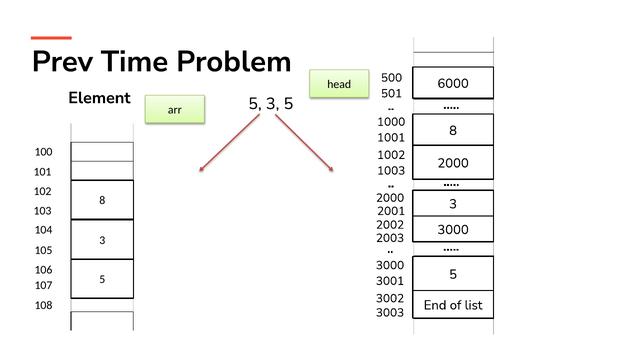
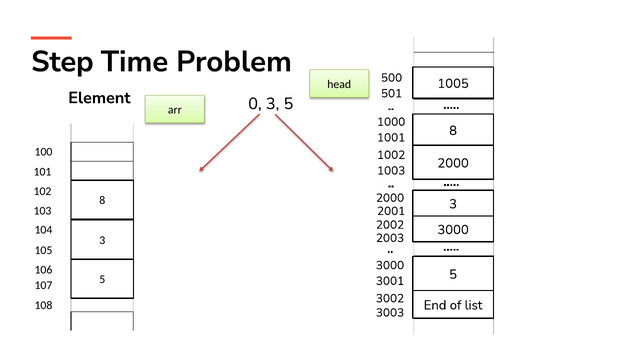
Prev: Prev -> Step (62, 62)
6000: 6000 -> 1005 (453, 83)
5: 5 -> 0 (255, 104)
